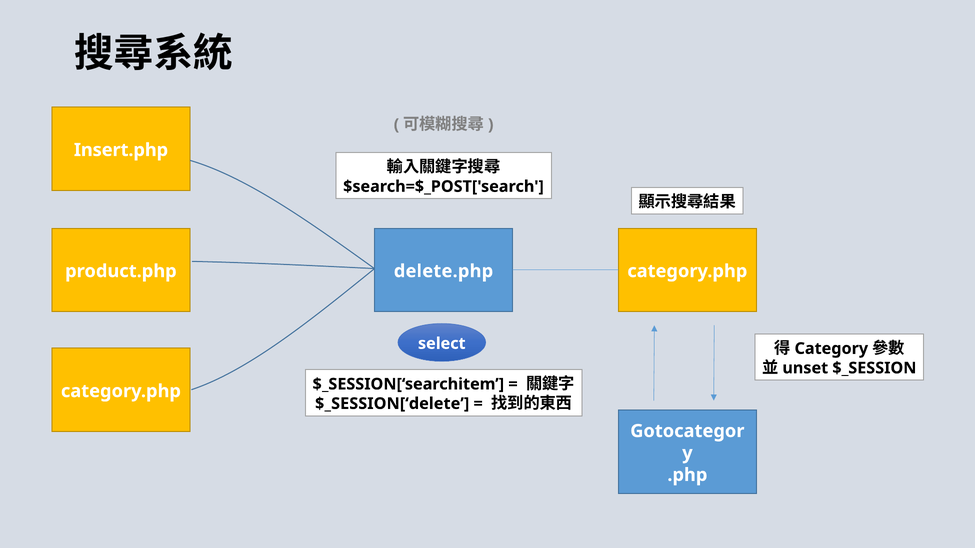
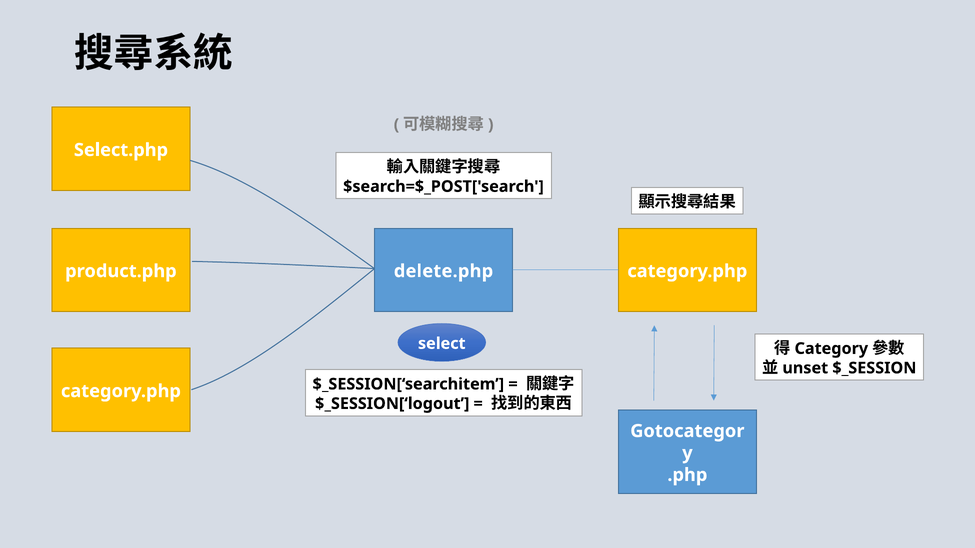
Insert.php: Insert.php -> Select.php (121, 150)
$_SESSION[‘delete: $_SESSION[‘delete -> $_SESSION[‘logout (392, 404)
